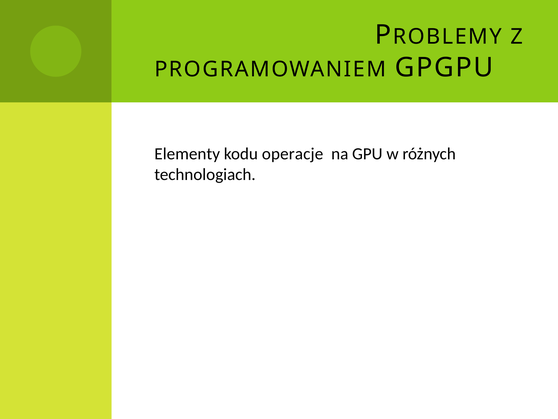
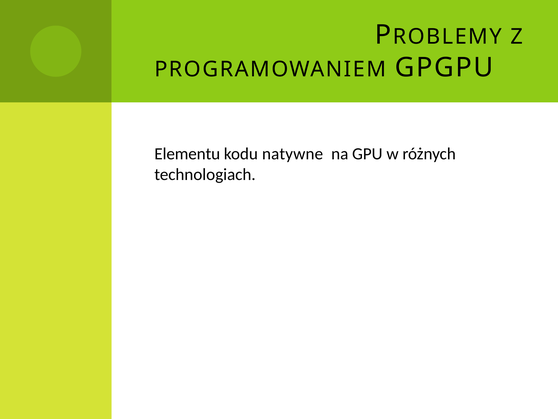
Elementy: Elementy -> Elementu (187, 154)
operacje: operacje -> natywne (293, 154)
